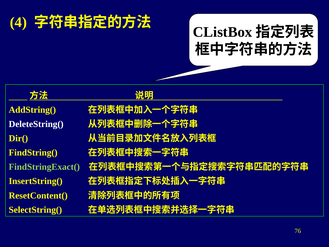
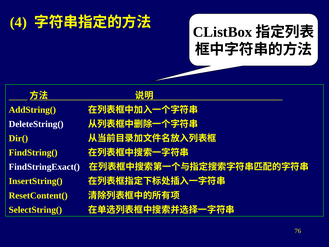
FindStringExact( colour: light green -> white (44, 167)
